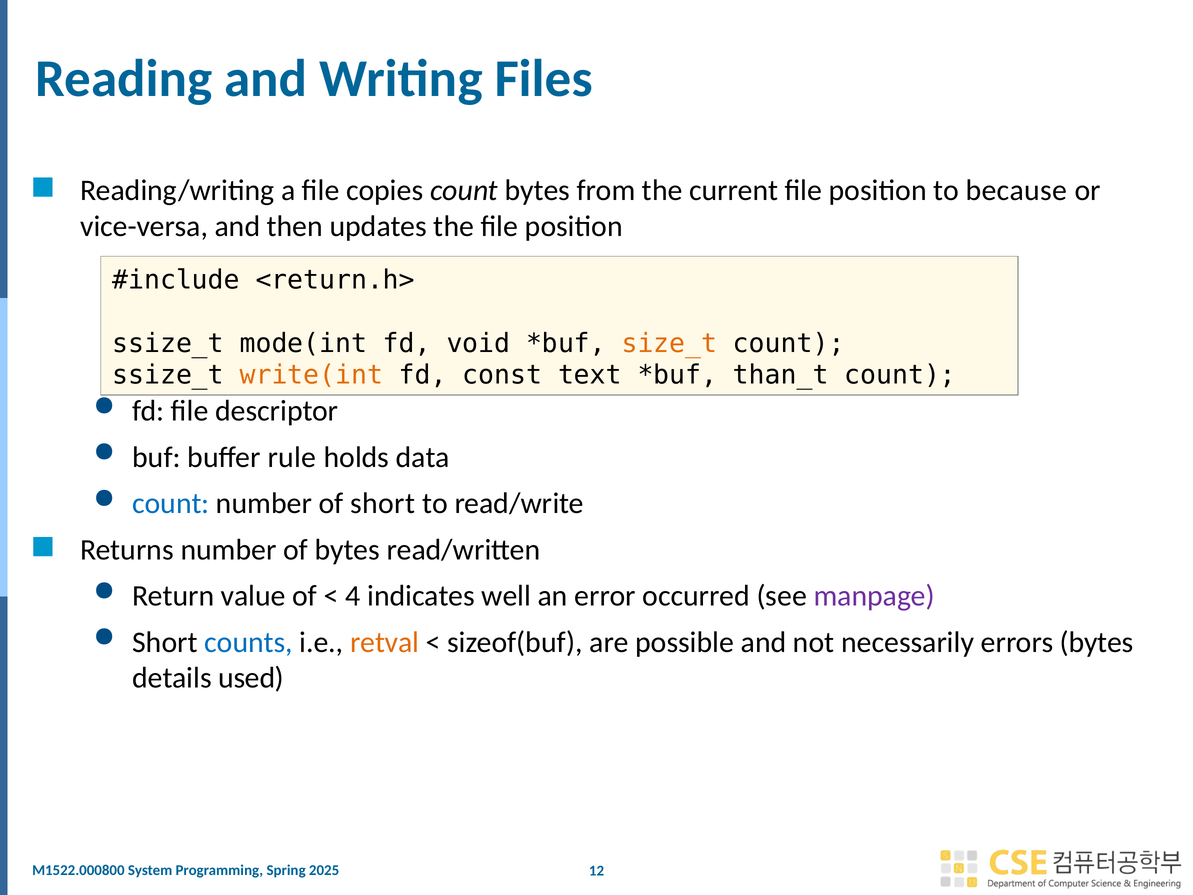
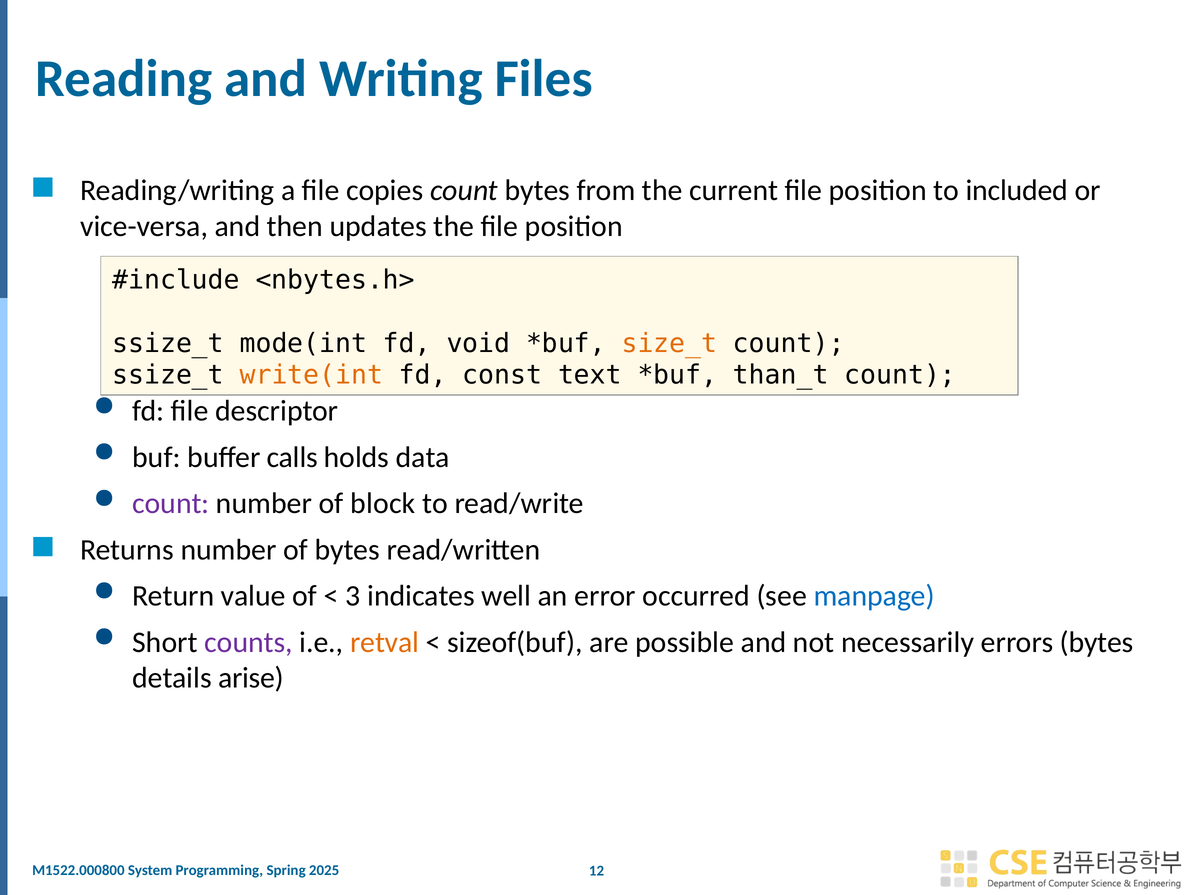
because: because -> included (1017, 190)
<return.h>: <return.h> -> <nbytes.h> (335, 280)
rule: rule -> calls (292, 457)
count colour: blue -> purple (171, 503)
of short: short -> block (383, 503)
4: 4 -> 3 (353, 596)
manpage colour: purple -> blue (874, 596)
counts colour: blue -> purple (249, 642)
used: used -> arise (251, 678)
